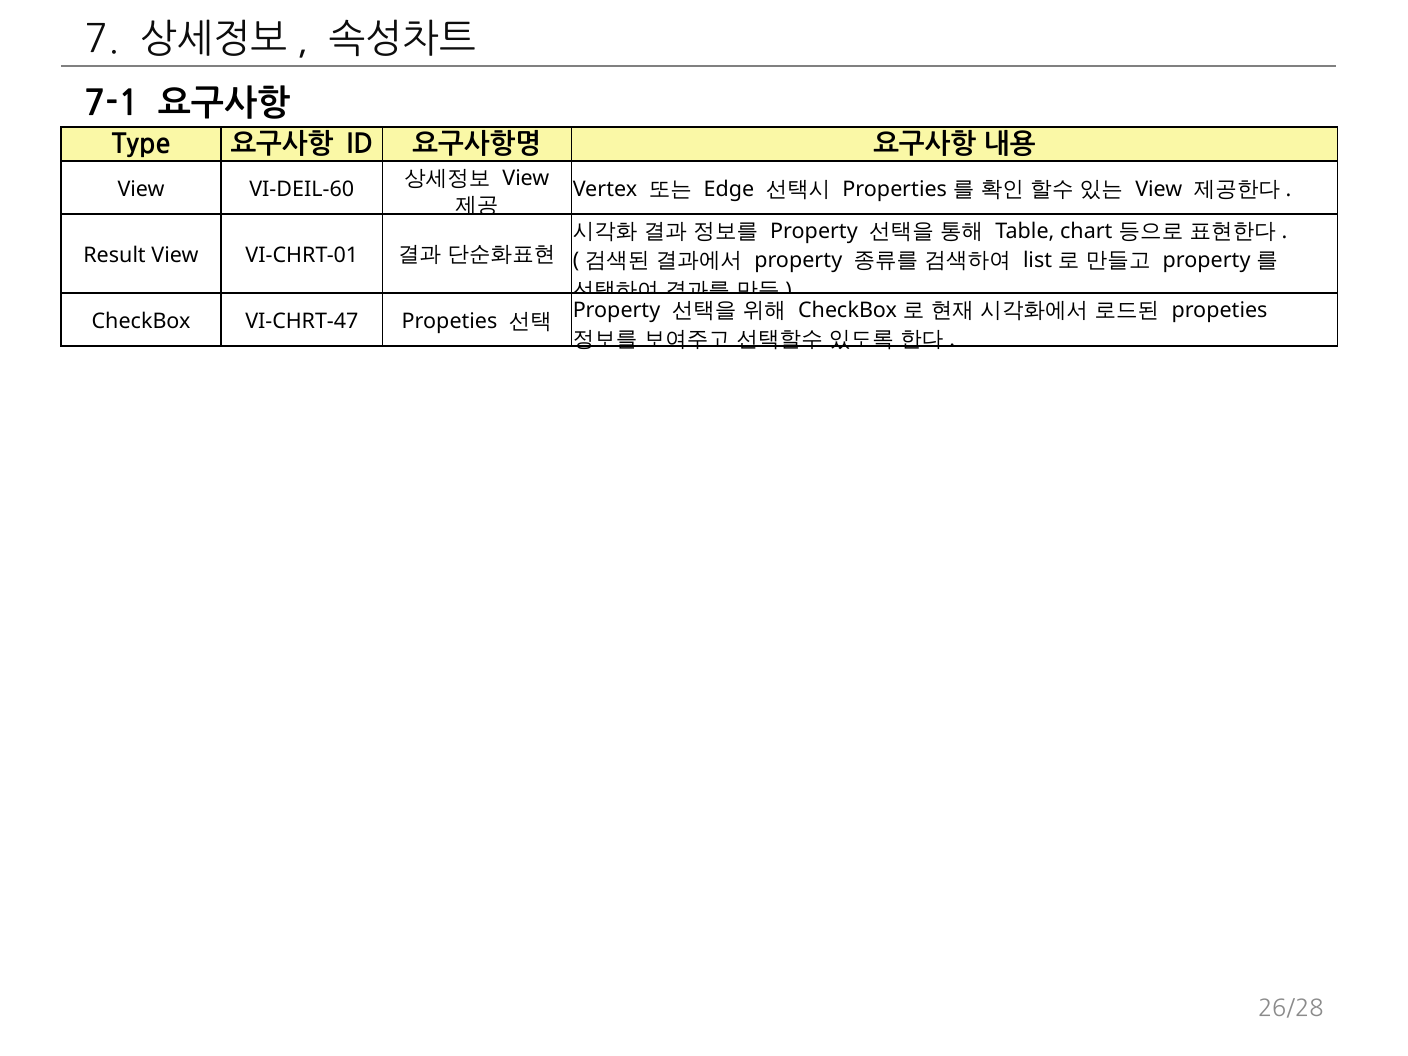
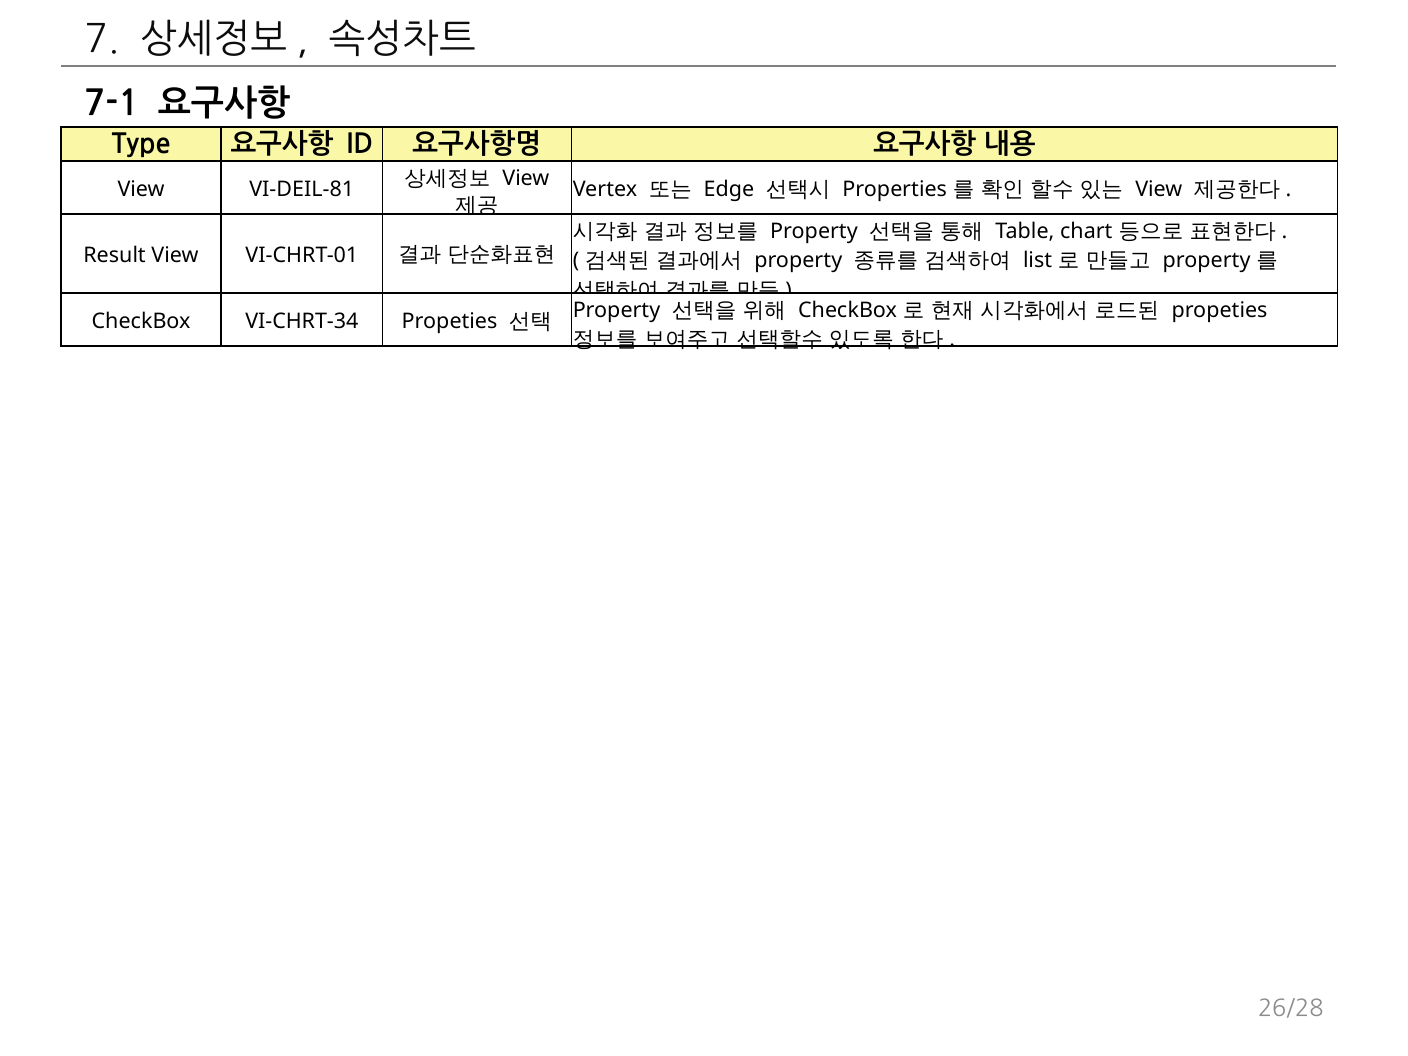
VI-DEIL-60: VI-DEIL-60 -> VI-DEIL-81 (302, 189)
VI-CHRT-47: VI-CHRT-47 -> VI-CHRT-34 (302, 322)
